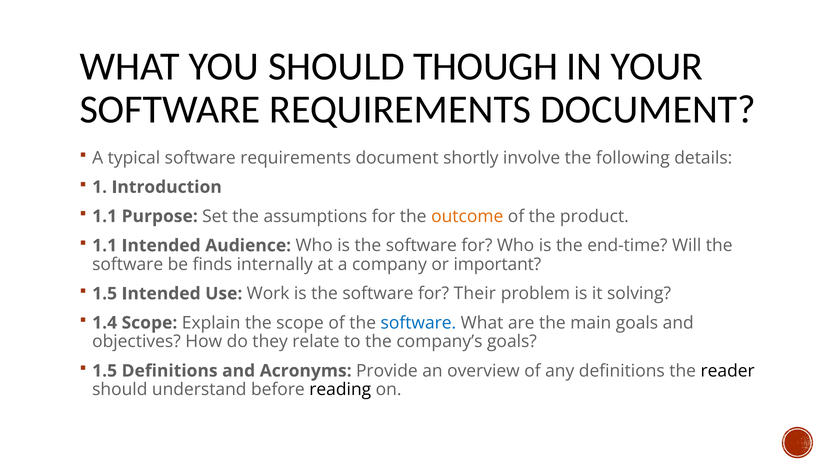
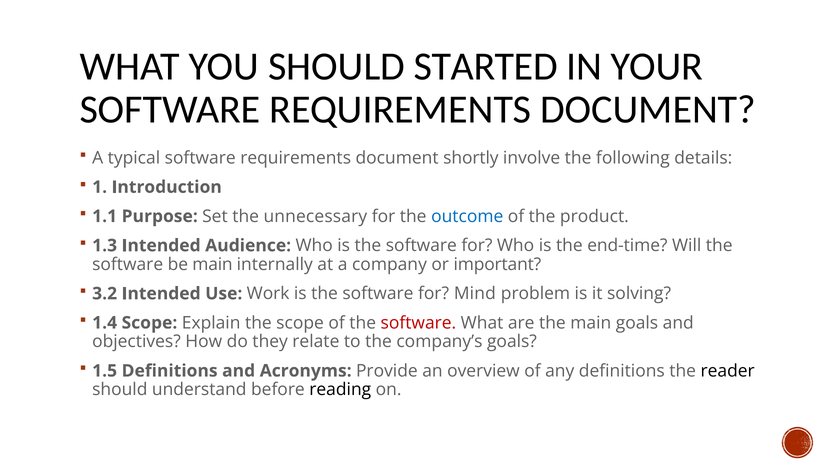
THOUGH: THOUGH -> STARTED (486, 67)
assumptions: assumptions -> unnecessary (315, 216)
outcome colour: orange -> blue (467, 216)
1.1: 1.1 -> 1.3 (105, 246)
be finds: finds -> main (212, 264)
1.5: 1.5 -> 3.2 (105, 294)
Their: Their -> Mind (475, 294)
software colour: blue -> red (418, 323)
